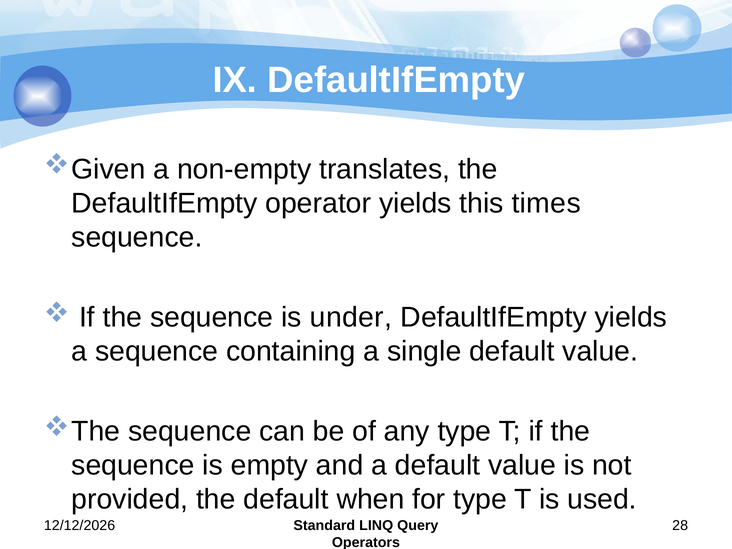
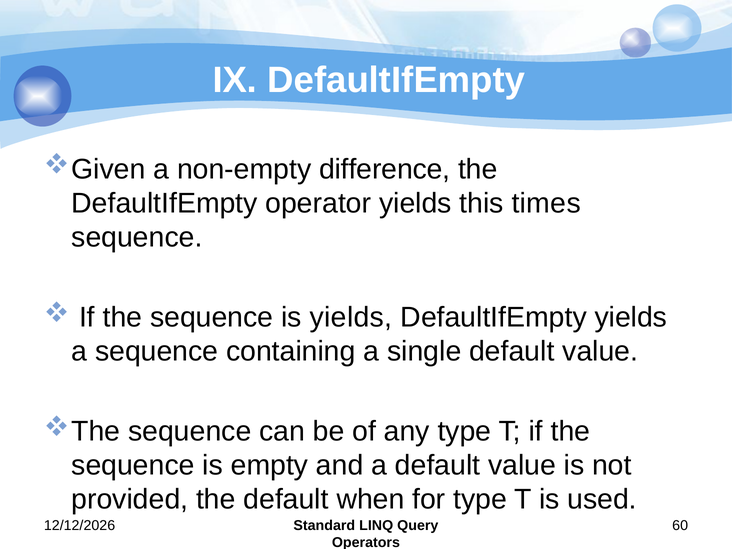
translates: translates -> difference (385, 169)
is under: under -> yields (351, 317)
28: 28 -> 60 (680, 526)
